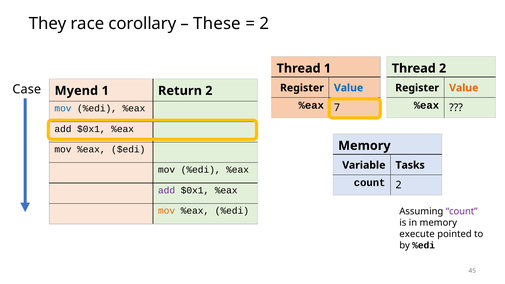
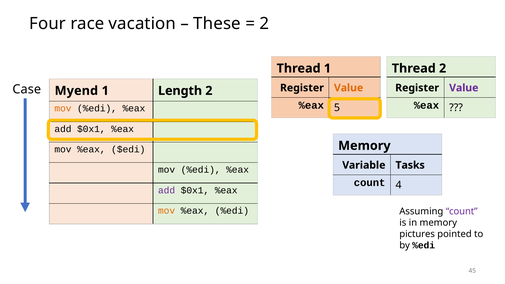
They: They -> Four (48, 24)
corollary: corollary -> vacation (142, 24)
Value colour: blue -> orange (349, 88)
Value colour: orange -> purple (464, 88)
Return: Return -> Length (180, 91)
7: 7 -> 5 (337, 108)
mov colour: blue -> orange (63, 108)
count 2: 2 -> 4 (399, 185)
execute: execute -> pictures (417, 234)
